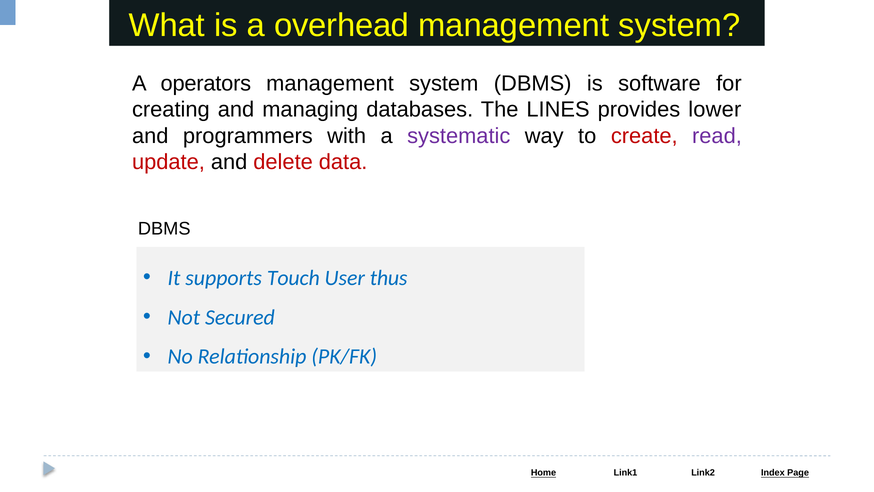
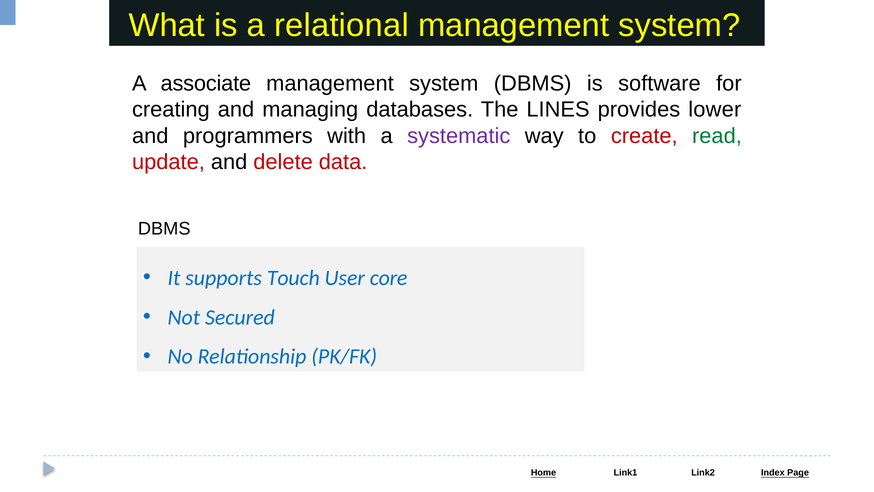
overhead: overhead -> relational (342, 25)
operators: operators -> associate (206, 83)
read colour: purple -> green (717, 136)
thus: thus -> core (389, 278)
